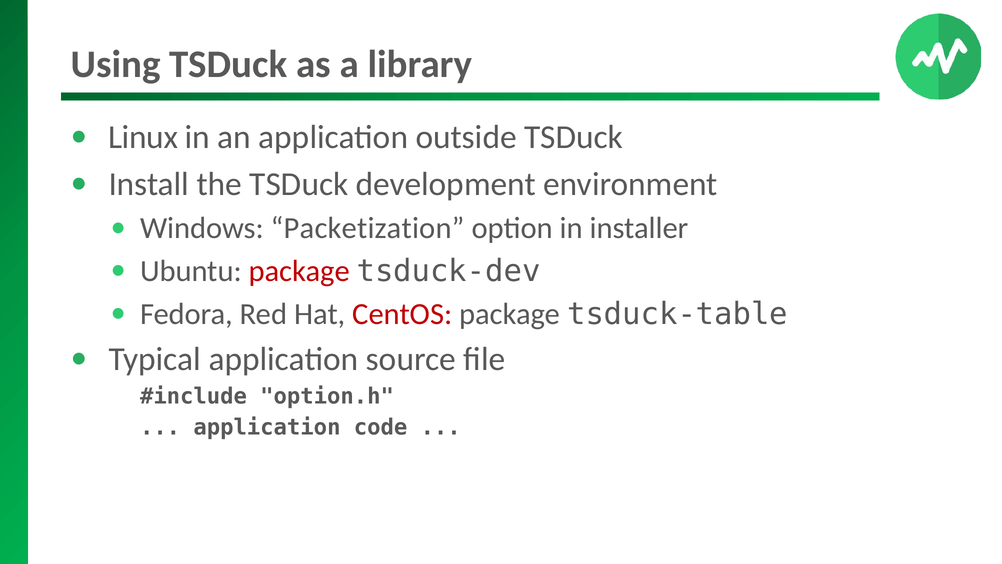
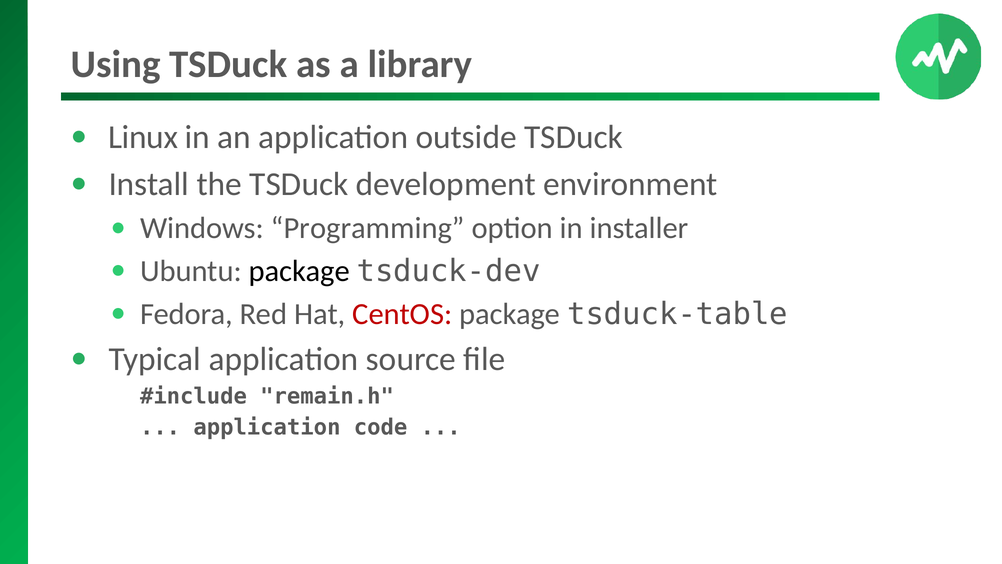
Packetization: Packetization -> Programming (368, 228)
package colour: red -> black (299, 271)
option.h: option.h -> remain.h (327, 396)
